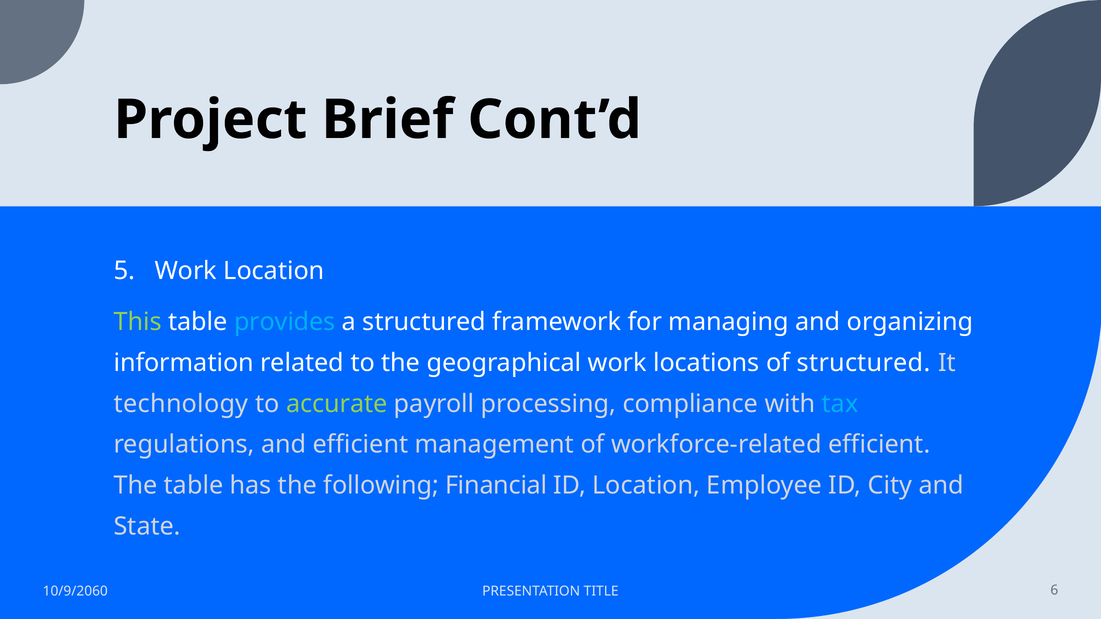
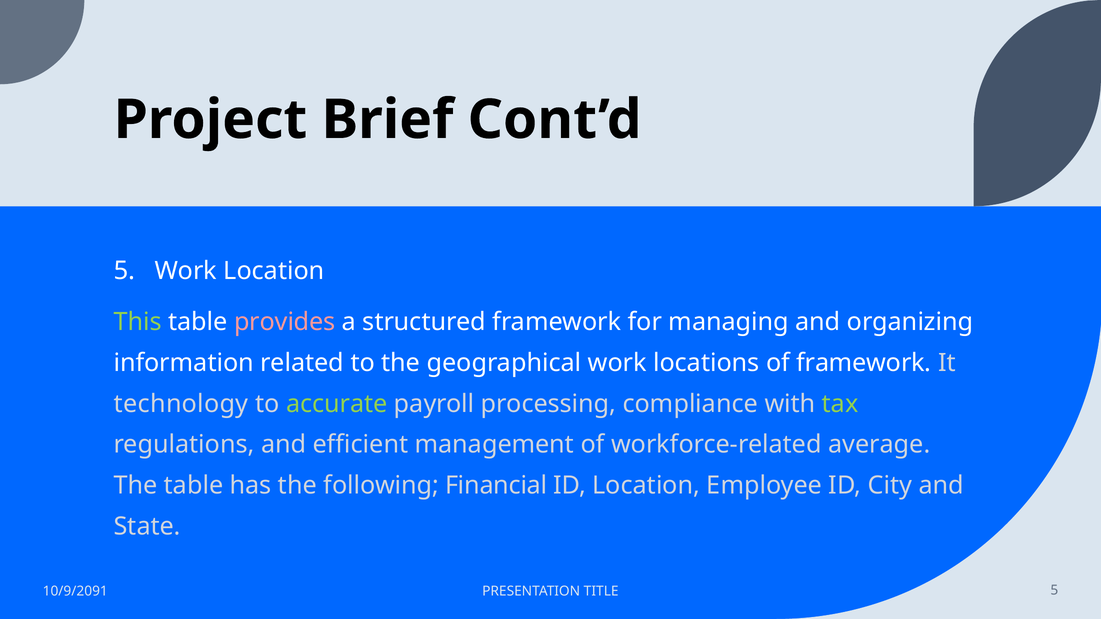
provides colour: light blue -> pink (285, 322)
of structured: structured -> framework (864, 363)
tax colour: light blue -> light green (840, 404)
workforce-related efficient: efficient -> average (879, 445)
10/9/2060: 10/9/2060 -> 10/9/2091 (75, 591)
TITLE 6: 6 -> 5 (1054, 590)
